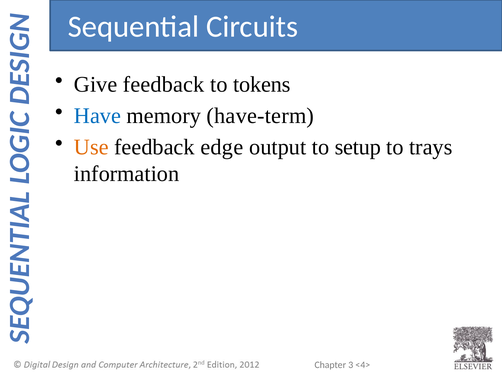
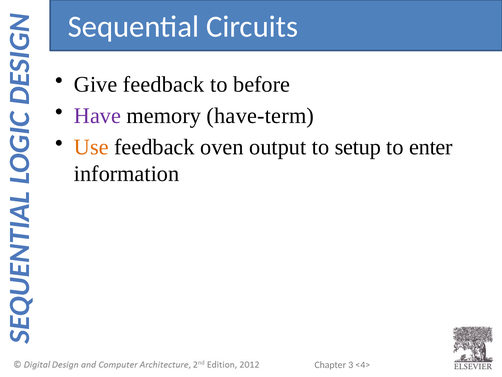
tokens: tokens -> before (262, 84)
Have colour: blue -> purple (97, 116)
edge: edge -> oven (222, 147)
trays: trays -> enter (431, 147)
